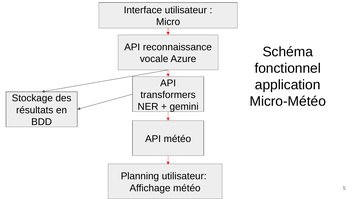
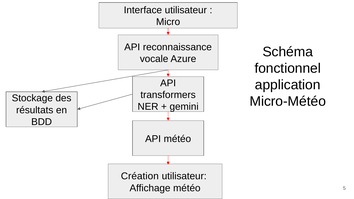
Planning: Planning -> Création (140, 176)
